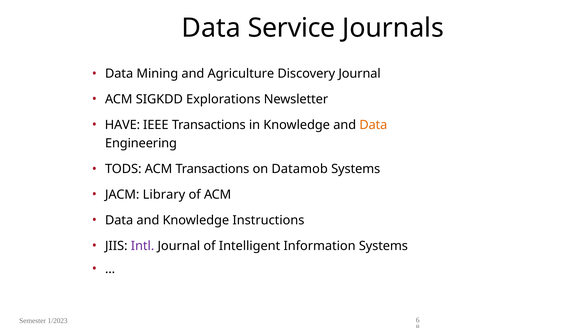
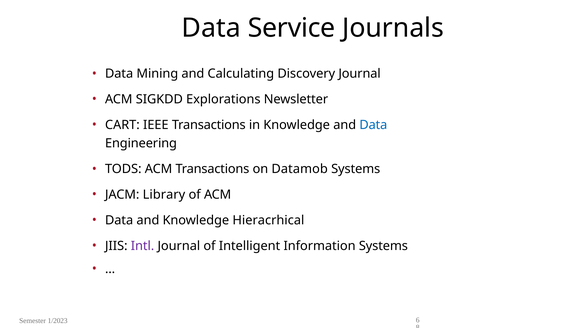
Agriculture: Agriculture -> Calculating (241, 74)
HAVE: HAVE -> CART (122, 125)
Data colour: orange -> blue (373, 125)
Instructions: Instructions -> Hieracrhical (268, 220)
